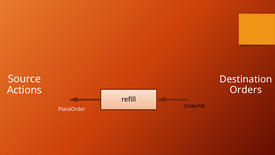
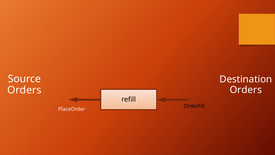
Actions: Actions -> Orders (24, 90)
